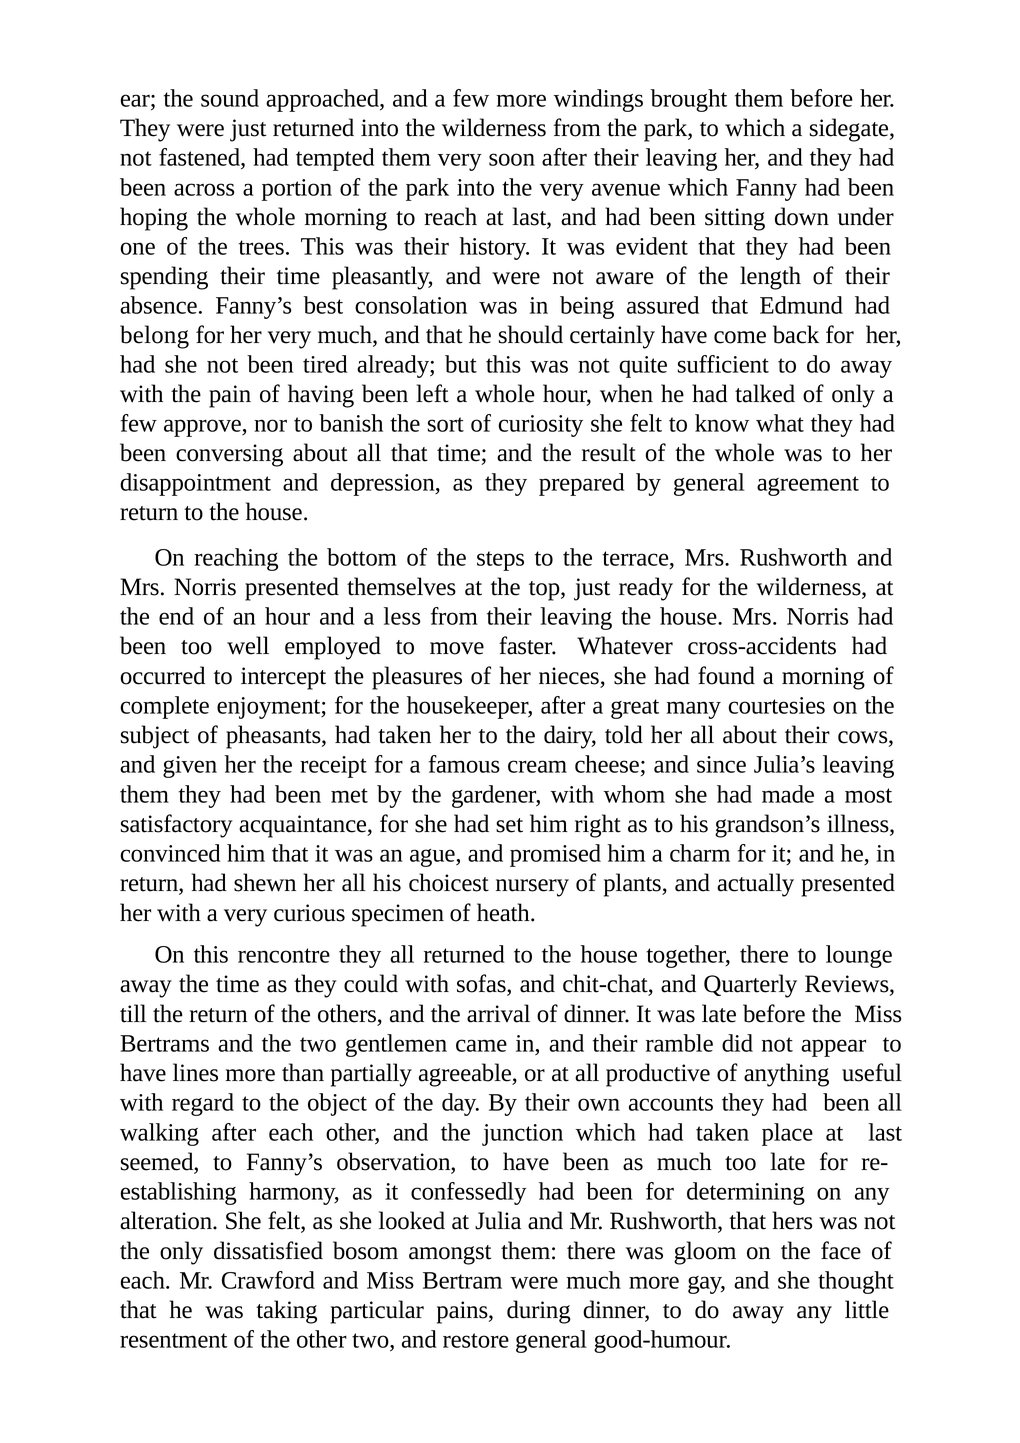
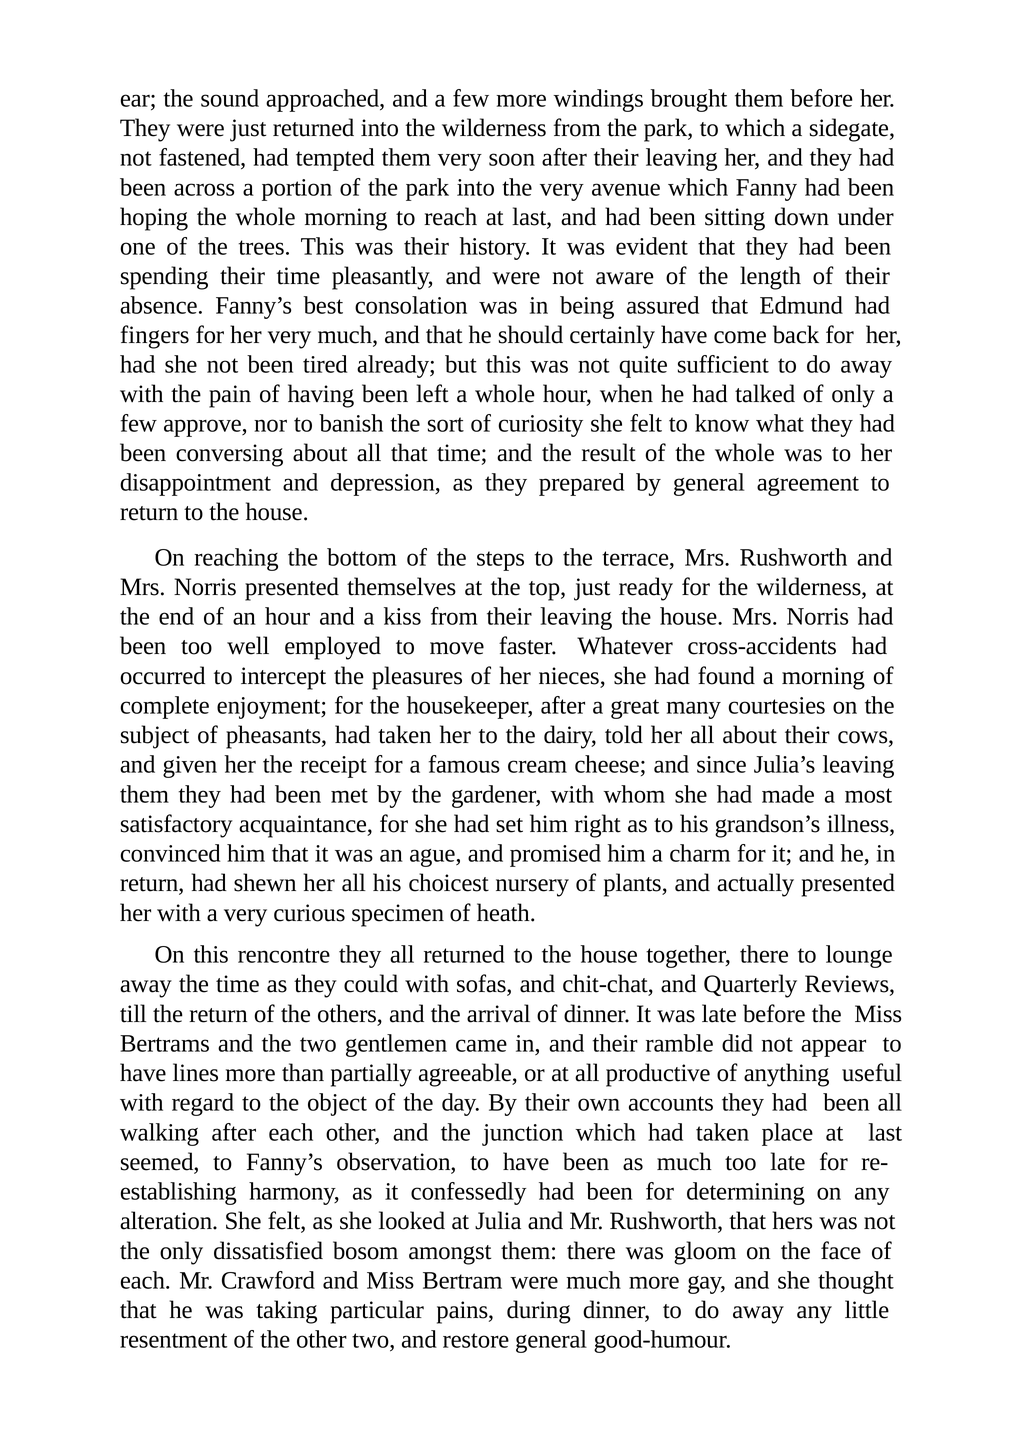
belong: belong -> fingers (155, 335)
less: less -> kiss (402, 617)
